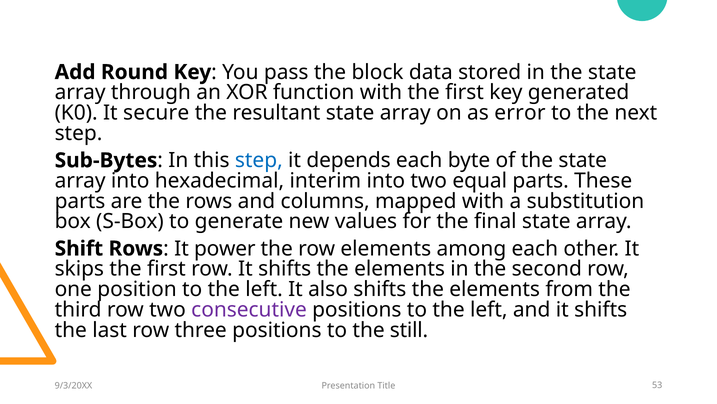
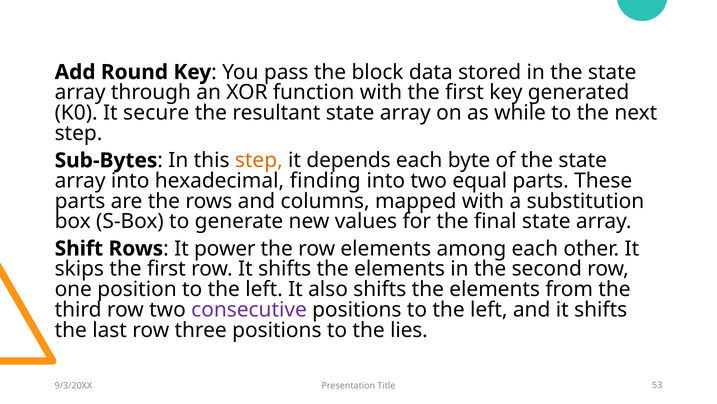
error: error -> while (520, 113)
step colour: blue -> orange (259, 160)
interim: interim -> finding (325, 180)
still: still -> lies (409, 330)
